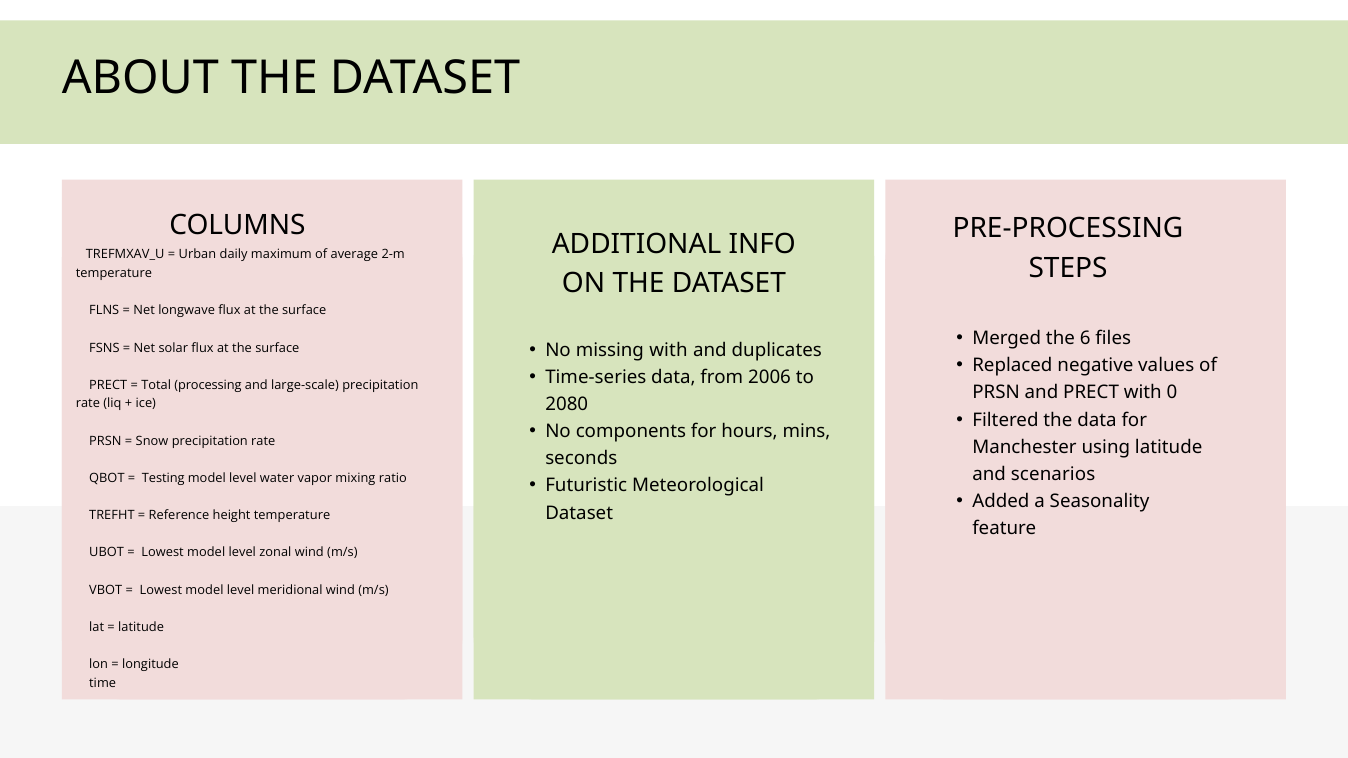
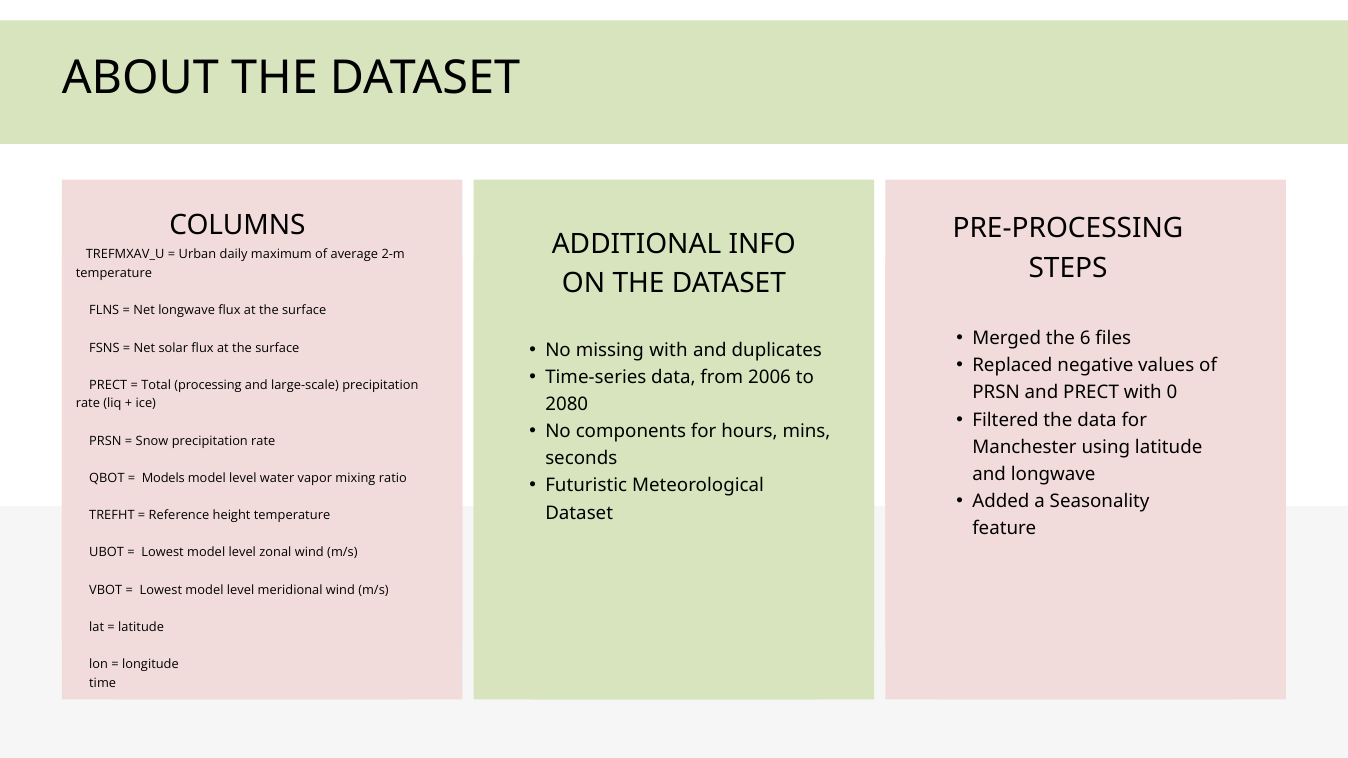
and scenarios: scenarios -> longwave (1053, 474)
Testing: Testing -> Models (163, 478)
